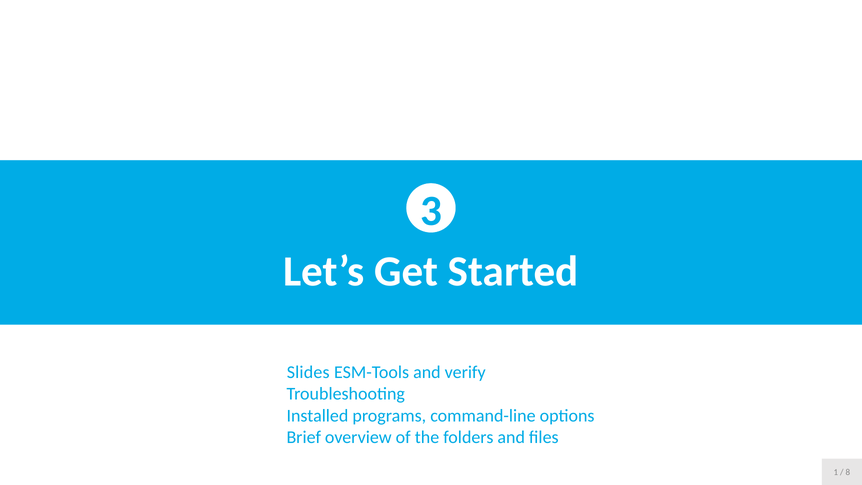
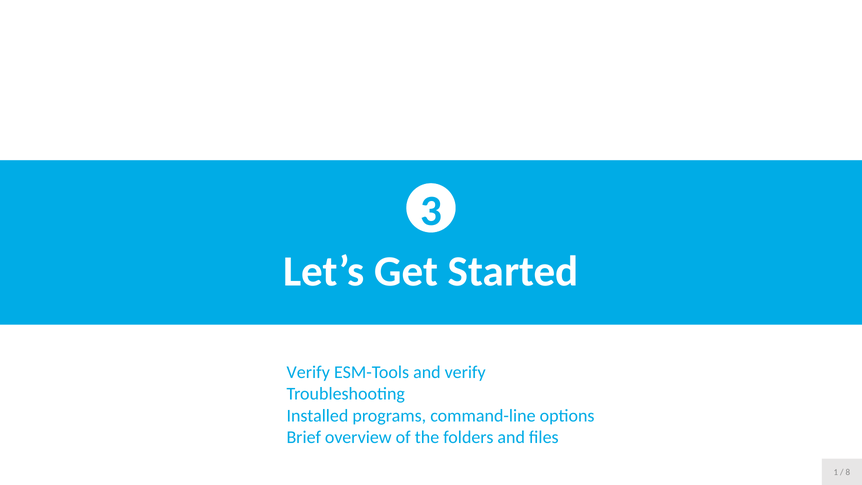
Slides: Slides -> Verify (308, 372)
